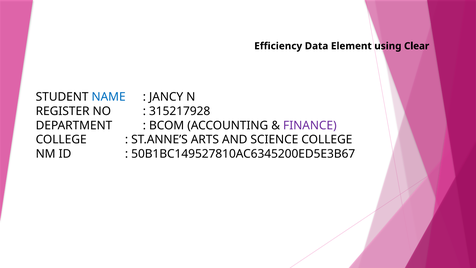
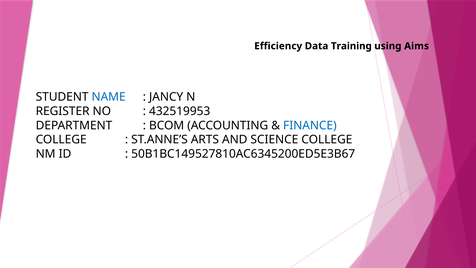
Element: Element -> Training (351, 46)
Clear: Clear -> Aims (417, 46)
315217928: 315217928 -> 432519953 (180, 111)
FINANCE colour: purple -> blue (310, 125)
